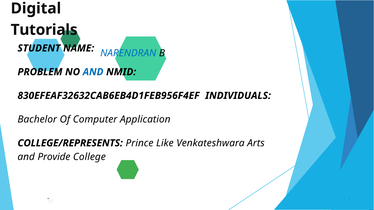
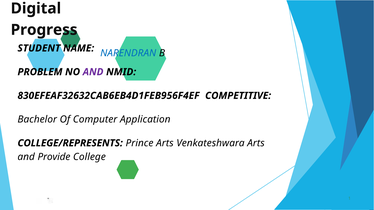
Tutorials: Tutorials -> Progress (44, 30)
AND colour: blue -> purple (93, 72)
INDIVIDUALS: INDIVIDUALS -> COMPETITIVE (238, 96)
Prince Like: Like -> Arts (165, 143)
